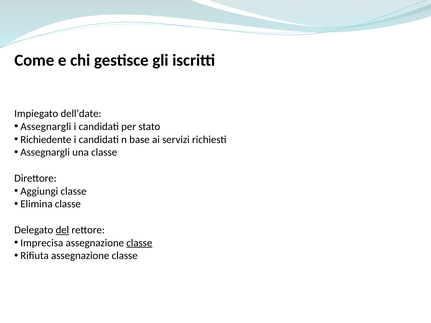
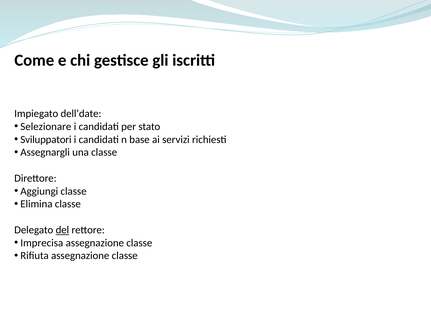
Assegnargli: Assegnargli -> Selezionare (46, 127)
Richiedente: Richiedente -> Sviluppatori (46, 140)
classe underline: present -> none (139, 243)
